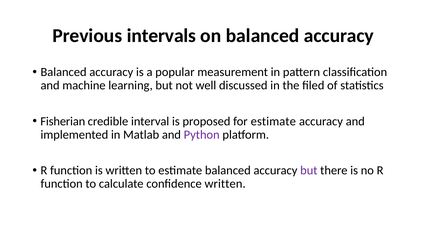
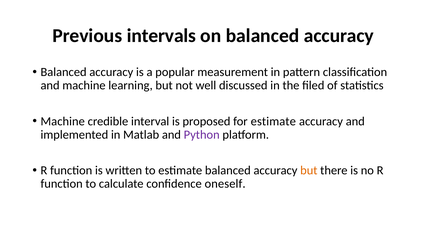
Fisherian: Fisherian -> Machine (63, 121)
but colour: purple -> orange (309, 171)
confidence written: written -> oneself (225, 184)
